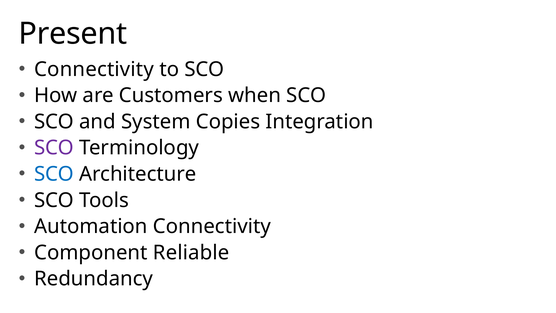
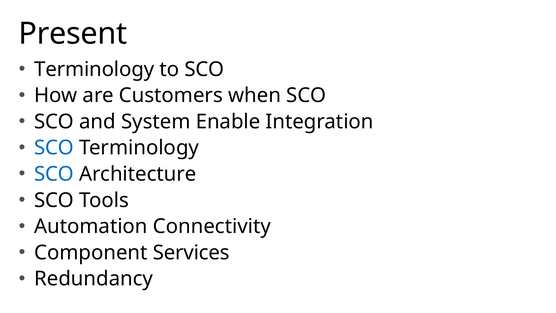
Connectivity: Connectivity -> Terminology (94, 69)
Copies: Copies -> Enable (228, 122)
SCO colour: purple -> blue (54, 148)
Reliable: Reliable -> Services (191, 252)
